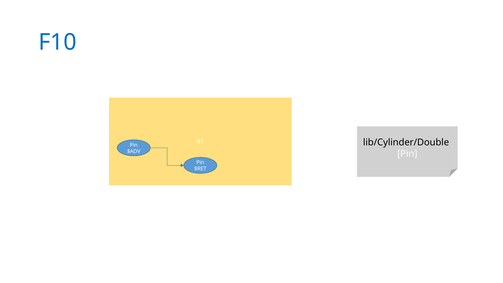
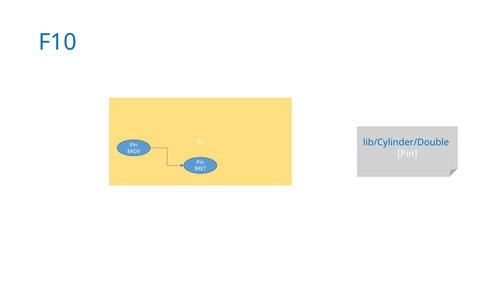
lib/Cylinder/Double colour: black -> blue (406, 142)
